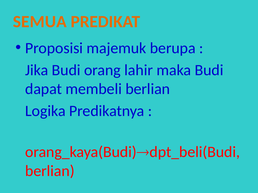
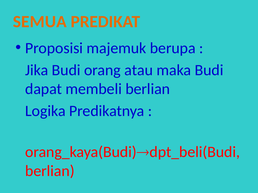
lahir: lahir -> atau (139, 70)
